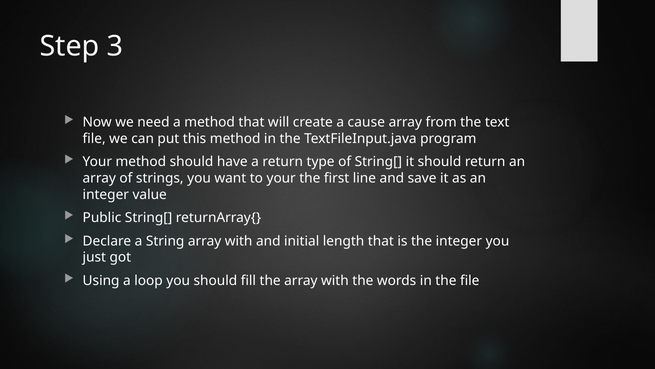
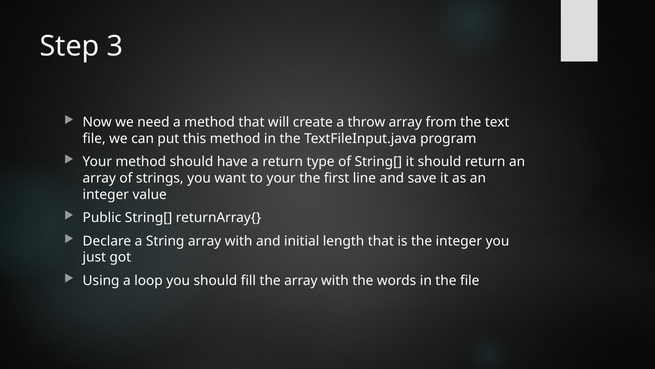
cause: cause -> throw (366, 122)
